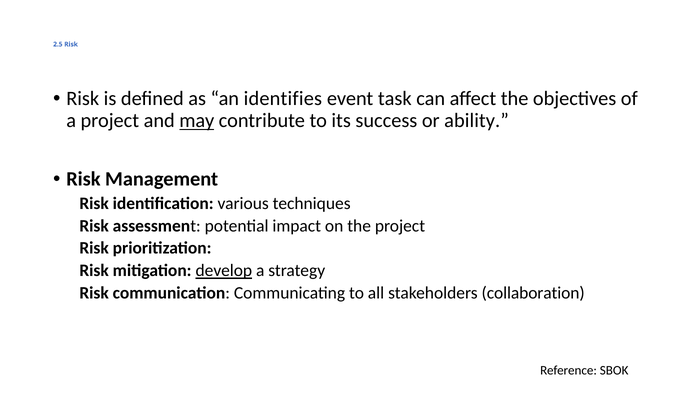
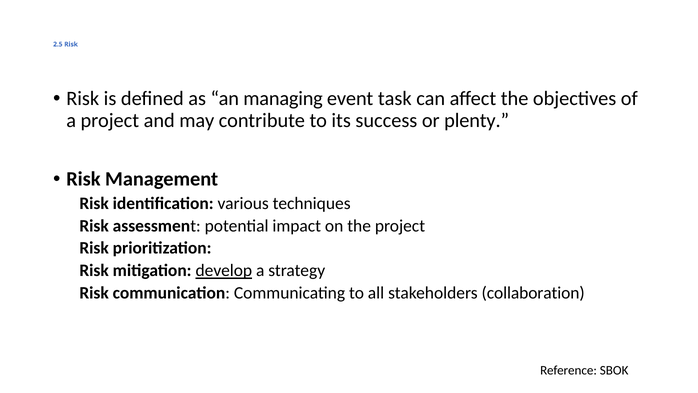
identifies: identifies -> managing (283, 99)
may underline: present -> none (197, 121)
ability: ability -> plenty (477, 121)
